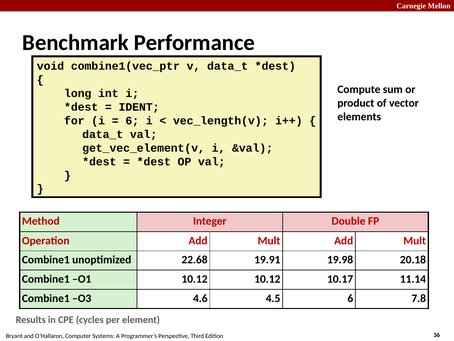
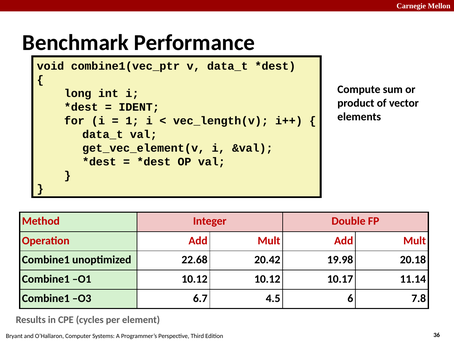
6: 6 -> 1 (132, 121)
19.91: 19.91 -> 20.42 (267, 260)
4.6: 4.6 -> 6.7 (200, 298)
